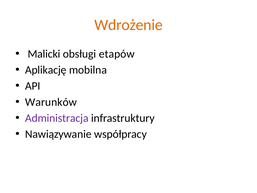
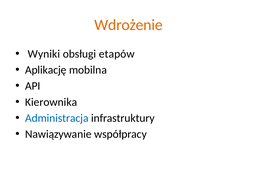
Malicki: Malicki -> Wyniki (44, 54)
Warunków: Warunków -> Kierownika (51, 102)
Administracja colour: purple -> blue (57, 118)
